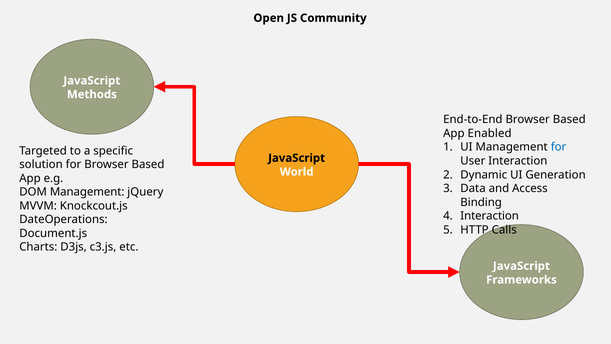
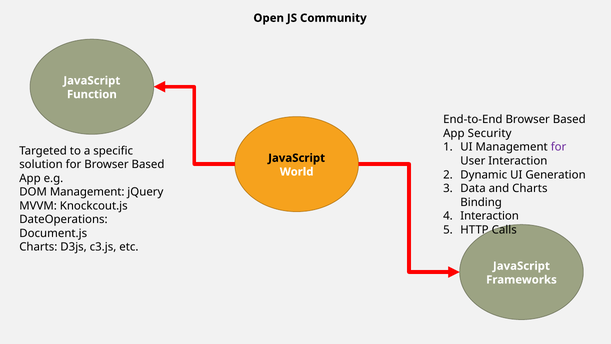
Methods: Methods -> Function (92, 94)
Enabled: Enabled -> Security (490, 133)
for colour: blue -> purple (559, 147)
and Access: Access -> Charts (530, 188)
